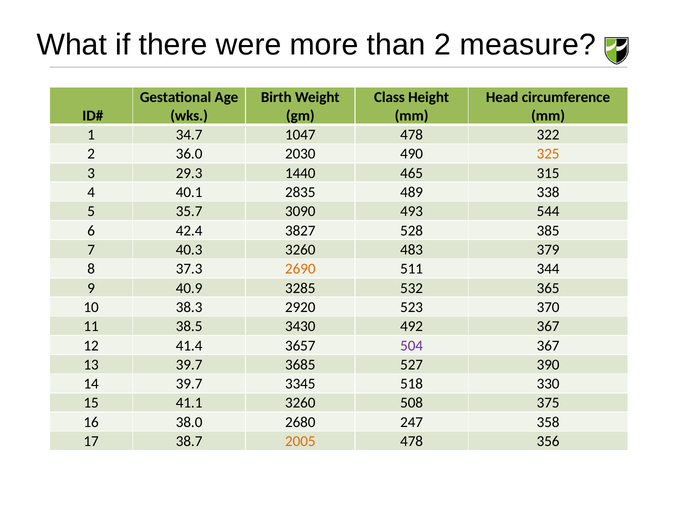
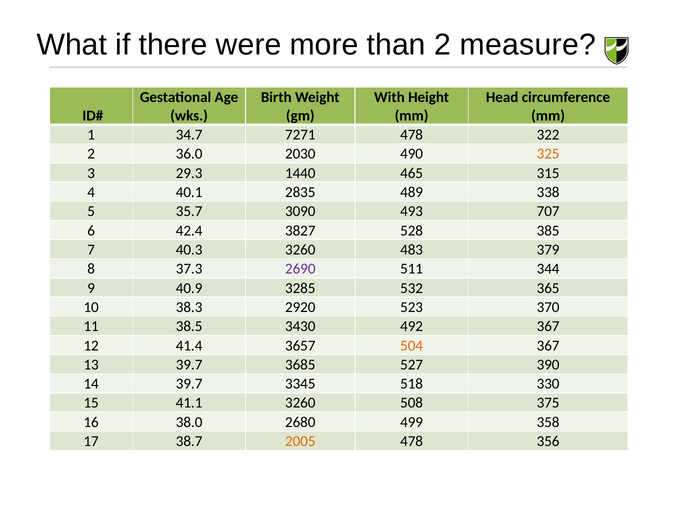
Class: Class -> With (389, 97)
1047: 1047 -> 7271 (300, 135)
544: 544 -> 707 (548, 212)
2690 colour: orange -> purple (300, 269)
504 colour: purple -> orange (412, 346)
247: 247 -> 499 (412, 422)
